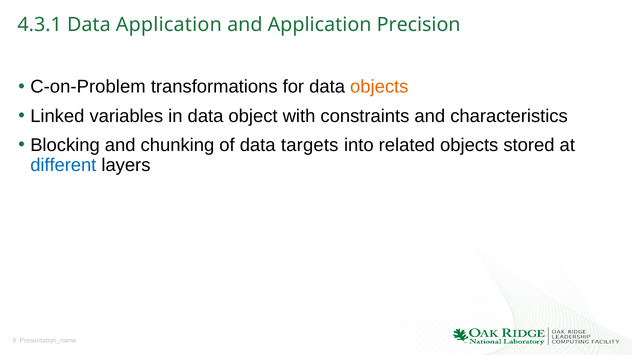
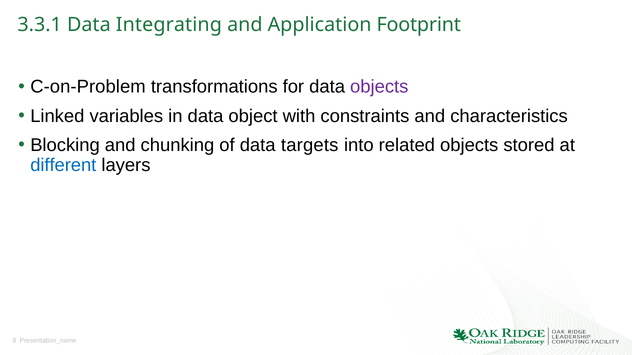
4.3.1: 4.3.1 -> 3.3.1 (40, 25)
Data Application: Application -> Integrating (169, 25)
Precision: Precision -> Footprint (419, 25)
objects colour: orange -> purple (379, 87)
